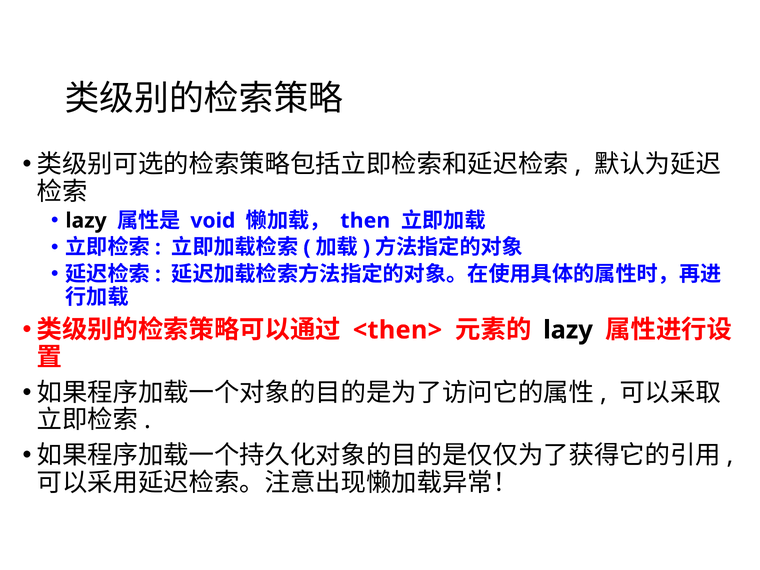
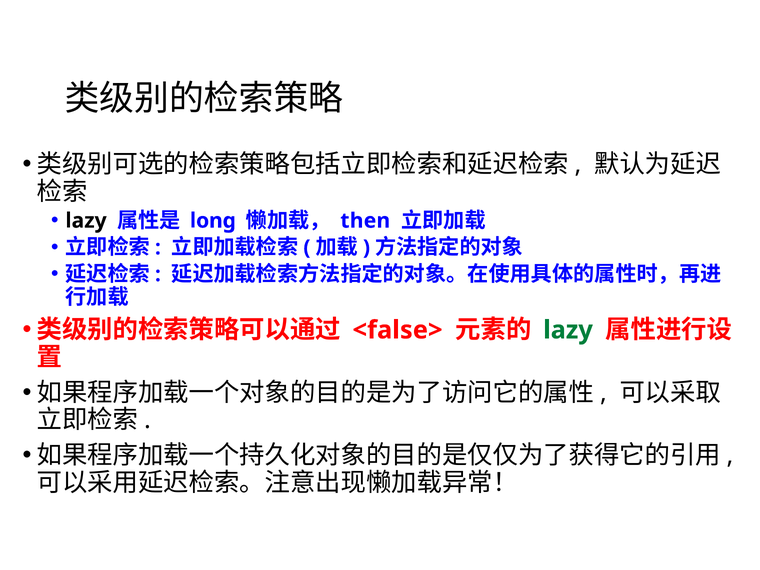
void: void -> long (213, 221)
<then>: <then> -> <false> (398, 330)
lazy colour: black -> green (568, 330)
